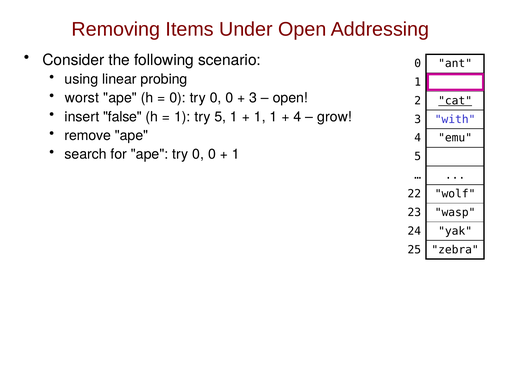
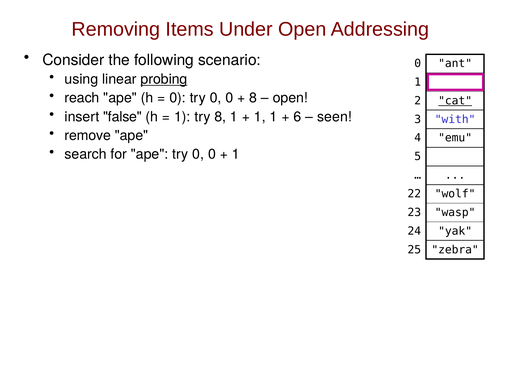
probing underline: none -> present (164, 79)
worst: worst -> reach (82, 98)
3: 3 -> 8 (253, 98)
try 5: 5 -> 8 (220, 116)
4: 4 -> 6 (297, 116)
grow: grow -> seen (335, 116)
